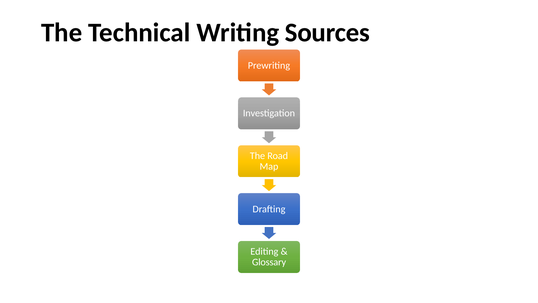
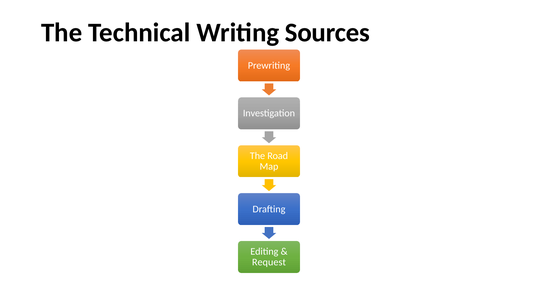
Glossary: Glossary -> Request (269, 262)
